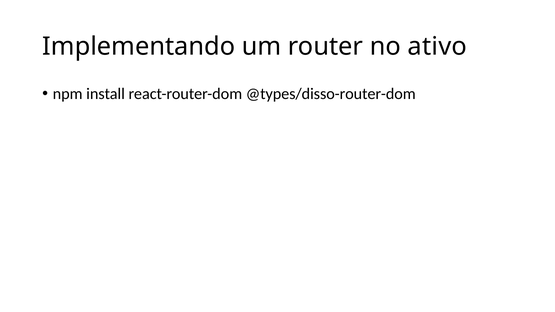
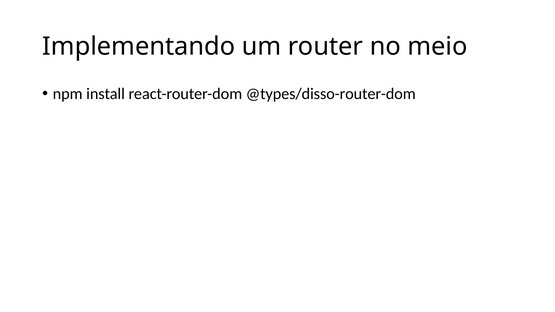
ativo: ativo -> meio (437, 47)
